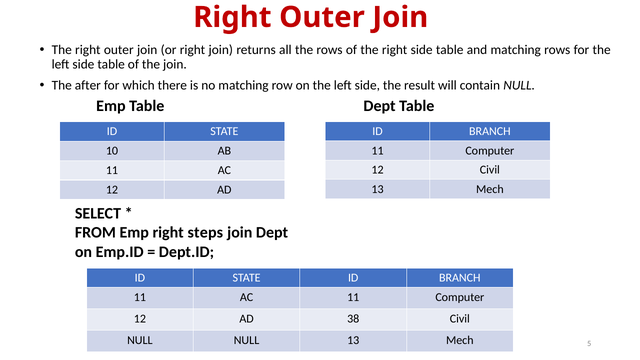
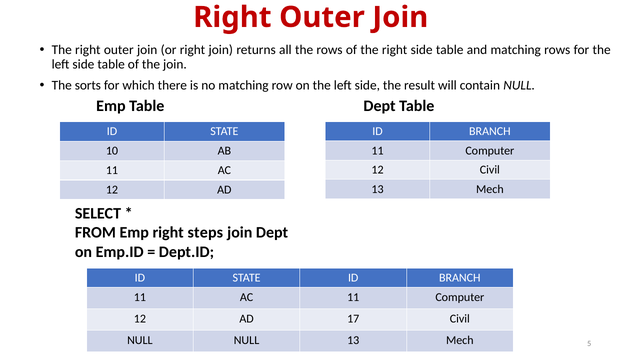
after: after -> sorts (88, 86)
38: 38 -> 17 (353, 319)
